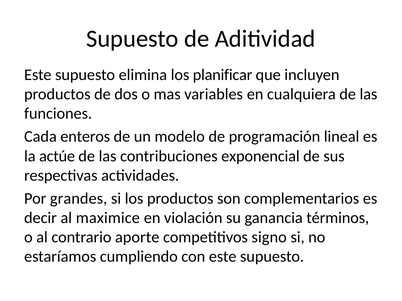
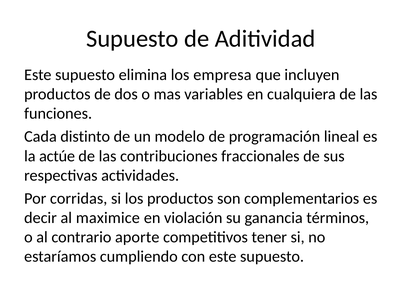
planificar: planificar -> empresa (222, 75)
enteros: enteros -> distinto (85, 137)
exponencial: exponencial -> fraccionales (260, 156)
grandes: grandes -> corridas (79, 199)
signo: signo -> tener (269, 238)
